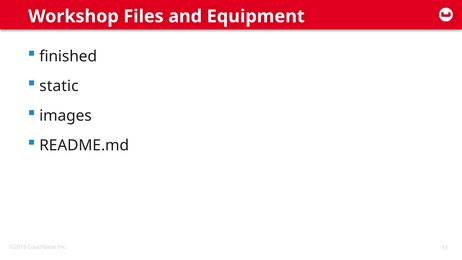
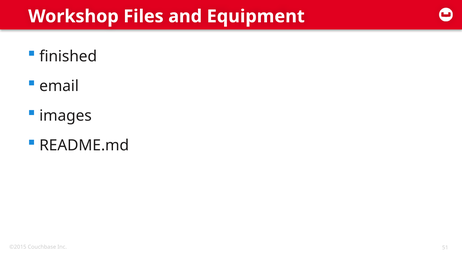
static: static -> email (59, 86)
